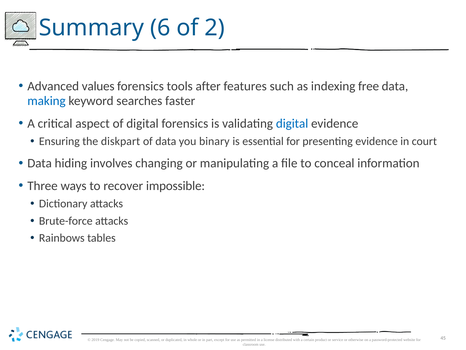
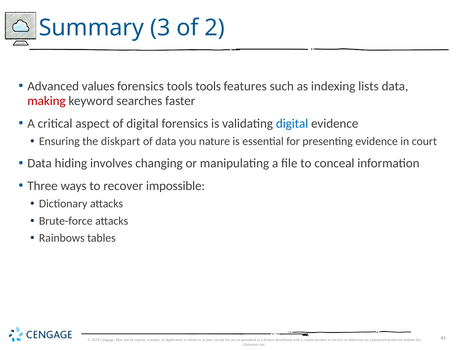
6: 6 -> 3 (160, 28)
tools after: after -> tools (208, 86)
free: free -> lists (368, 86)
making colour: blue -> red (46, 101)
binary: binary -> nature (214, 141)
